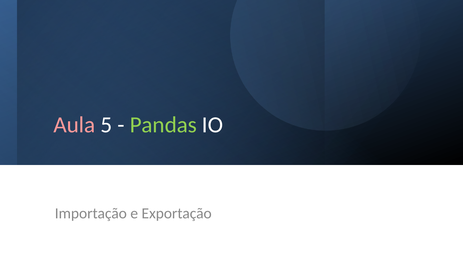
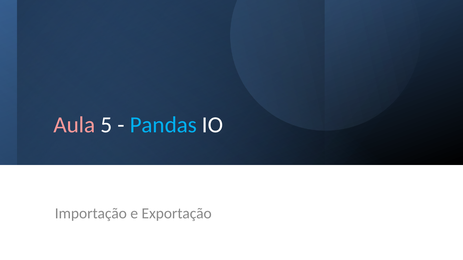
Pandas colour: light green -> light blue (163, 125)
